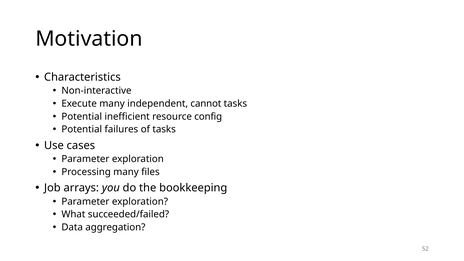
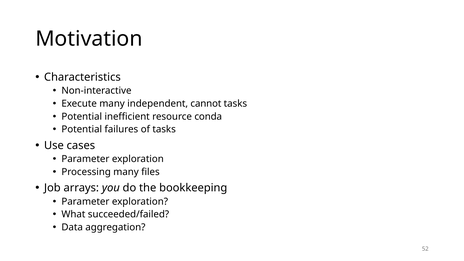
config: config -> conda (208, 116)
